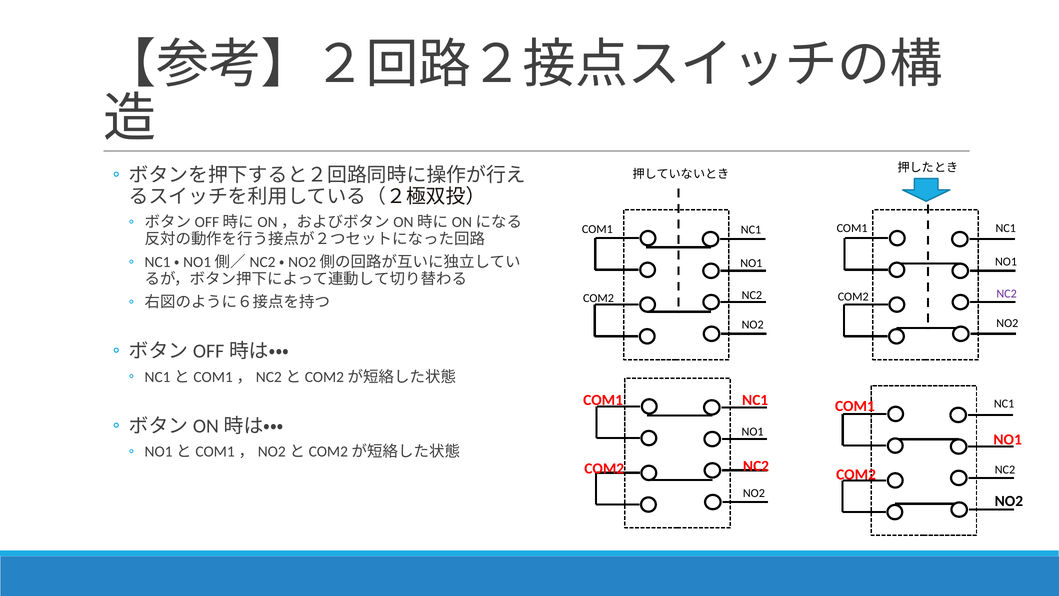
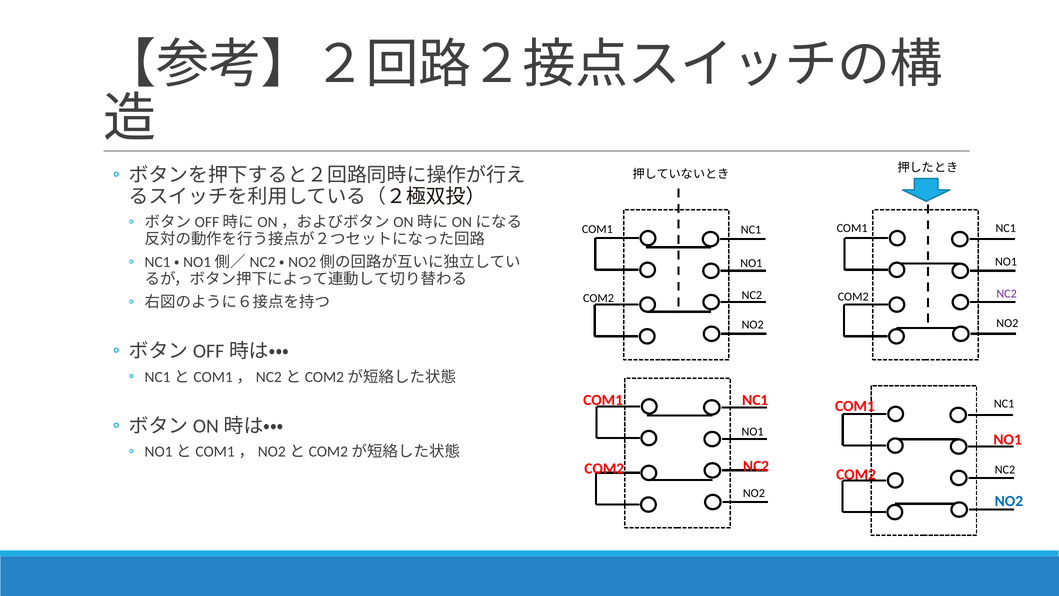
NO2 colour: black -> blue (1009, 501)
